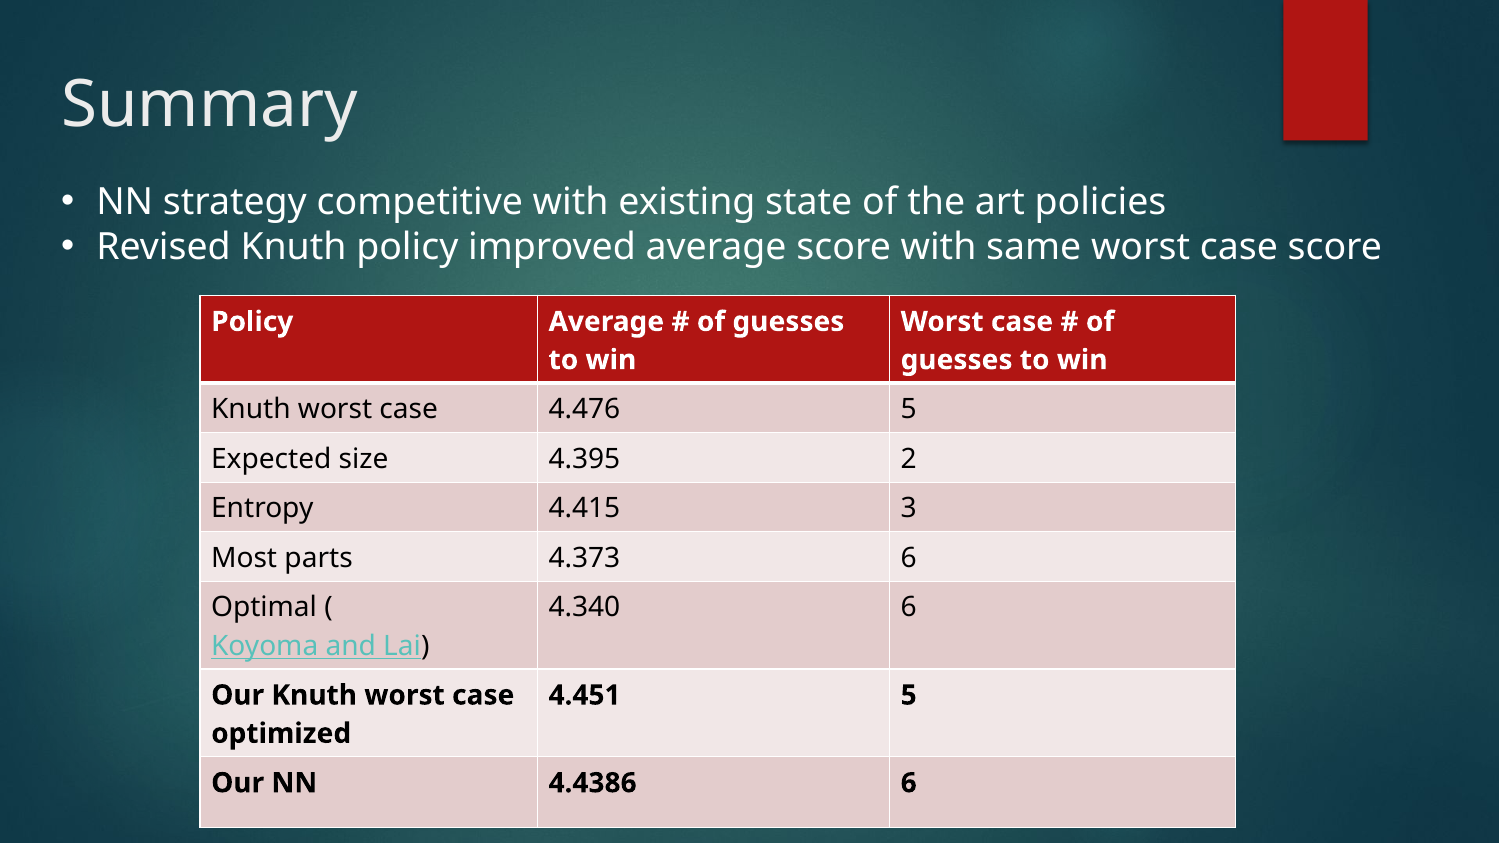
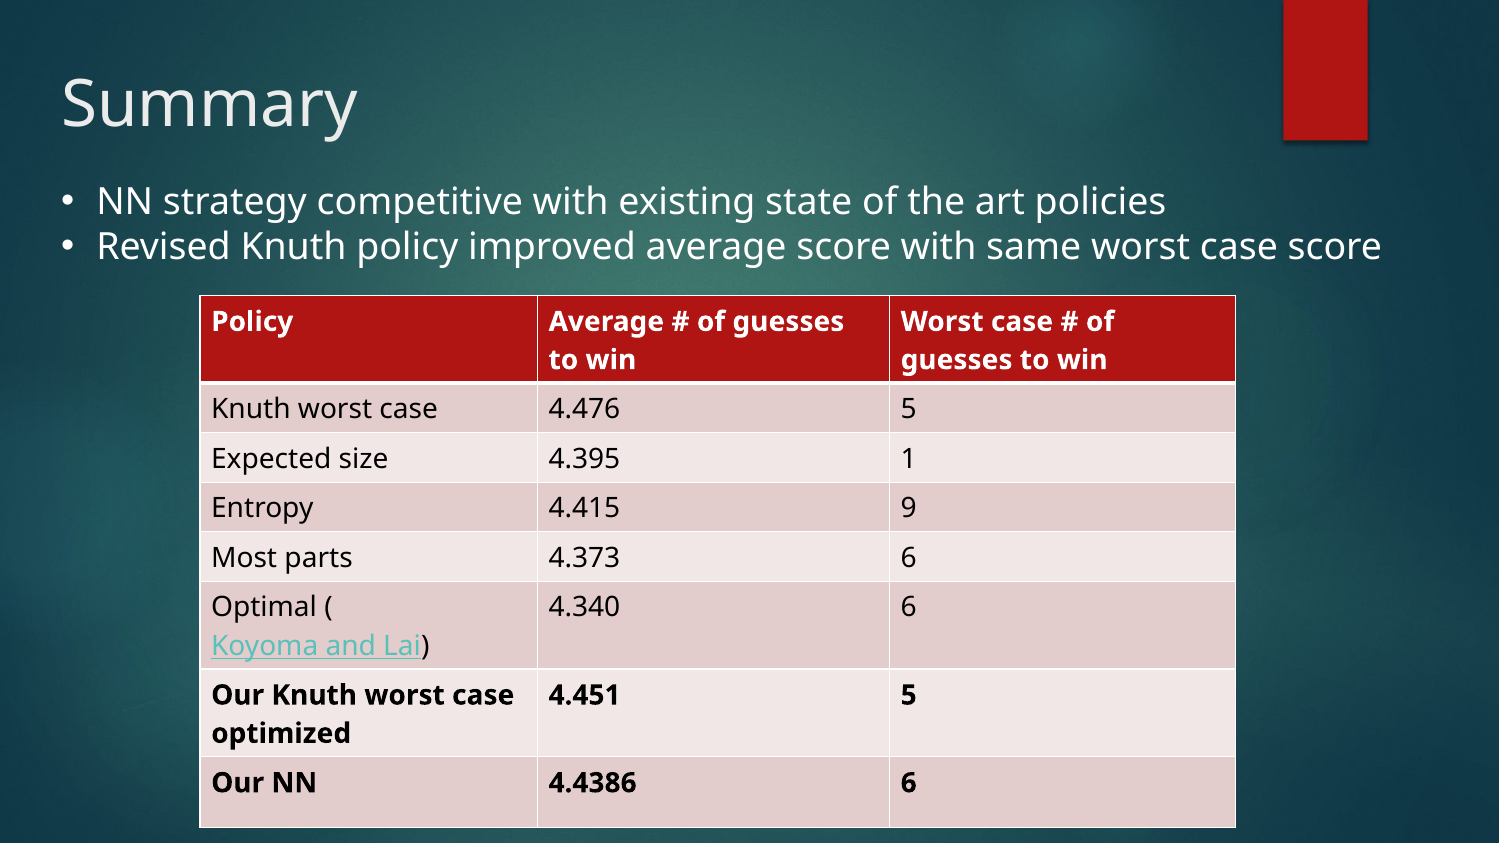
2: 2 -> 1 (909, 459)
3: 3 -> 9 (909, 509)
